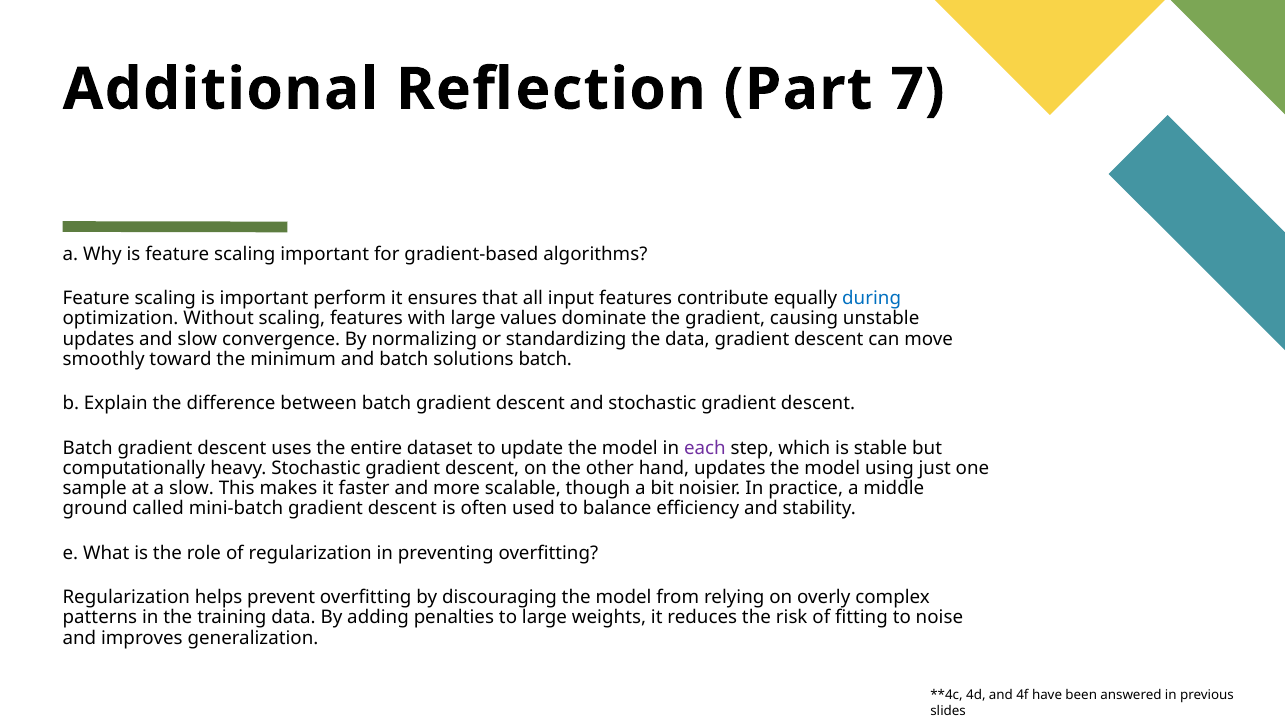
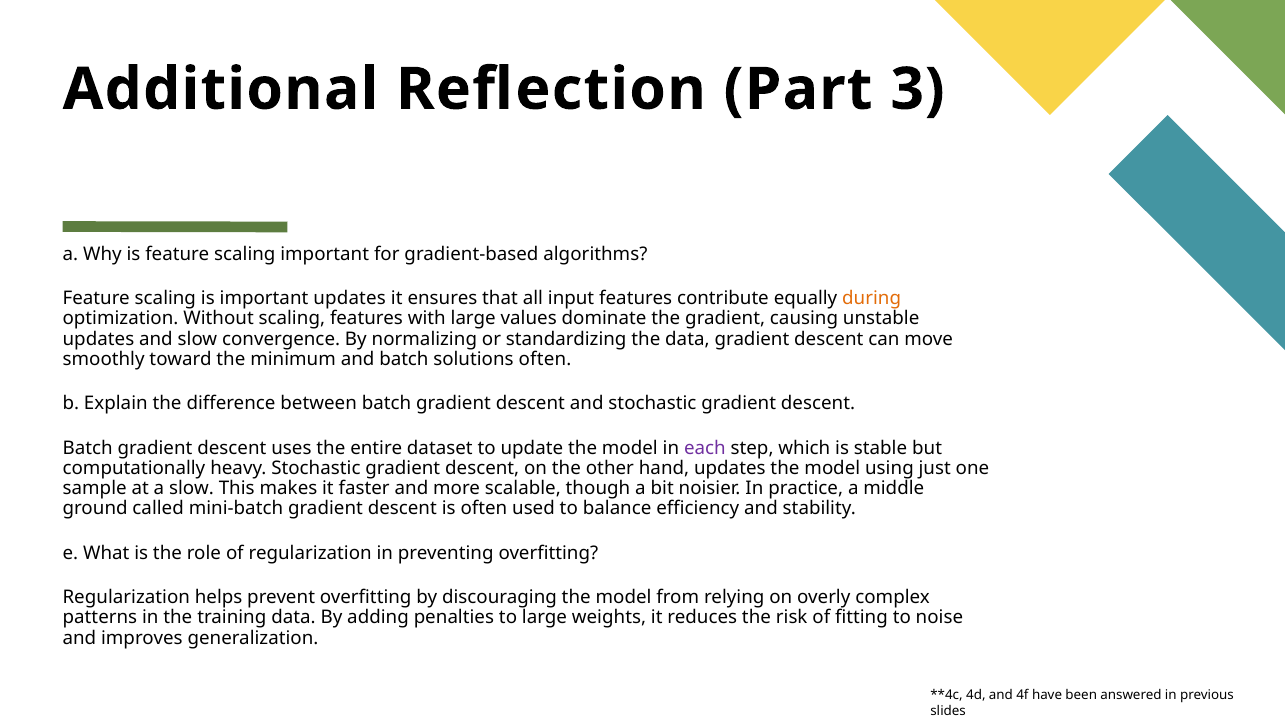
7: 7 -> 3 (918, 89)
important perform: perform -> updates (350, 298)
during colour: blue -> orange (872, 298)
solutions batch: batch -> often (545, 359)
